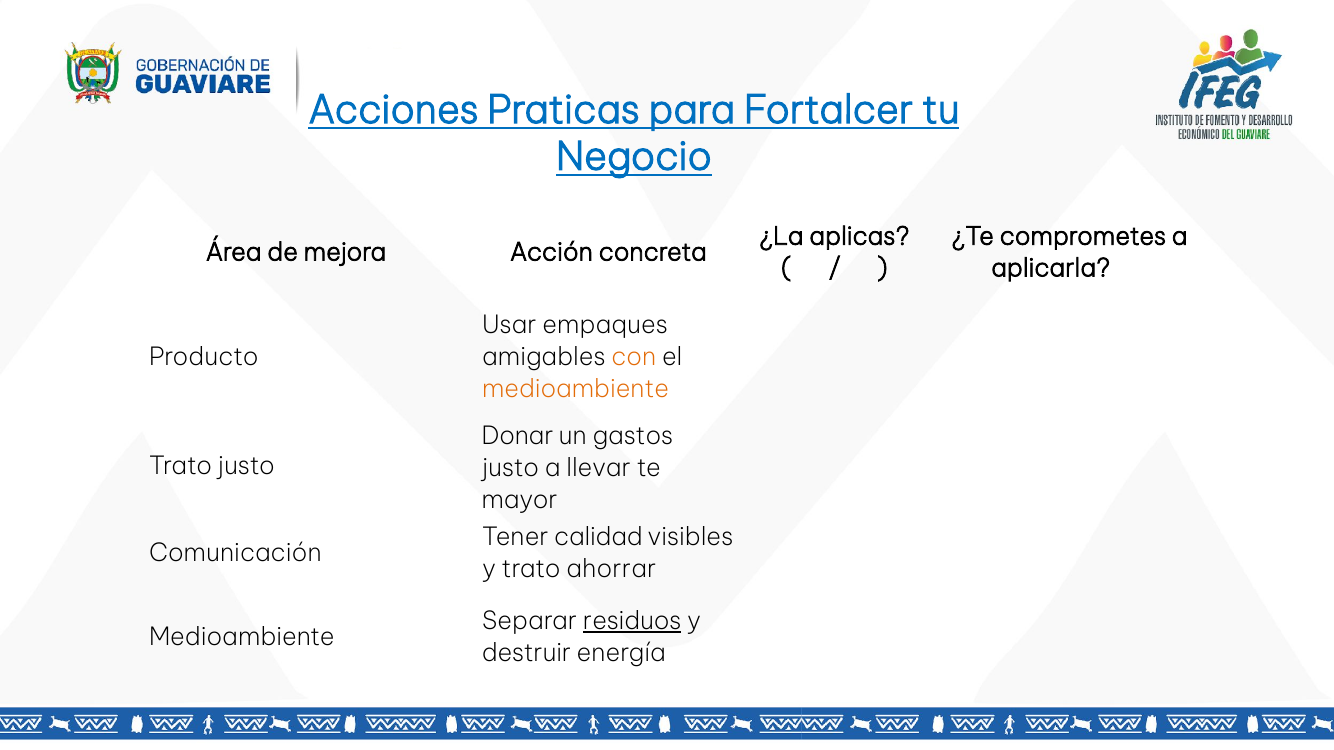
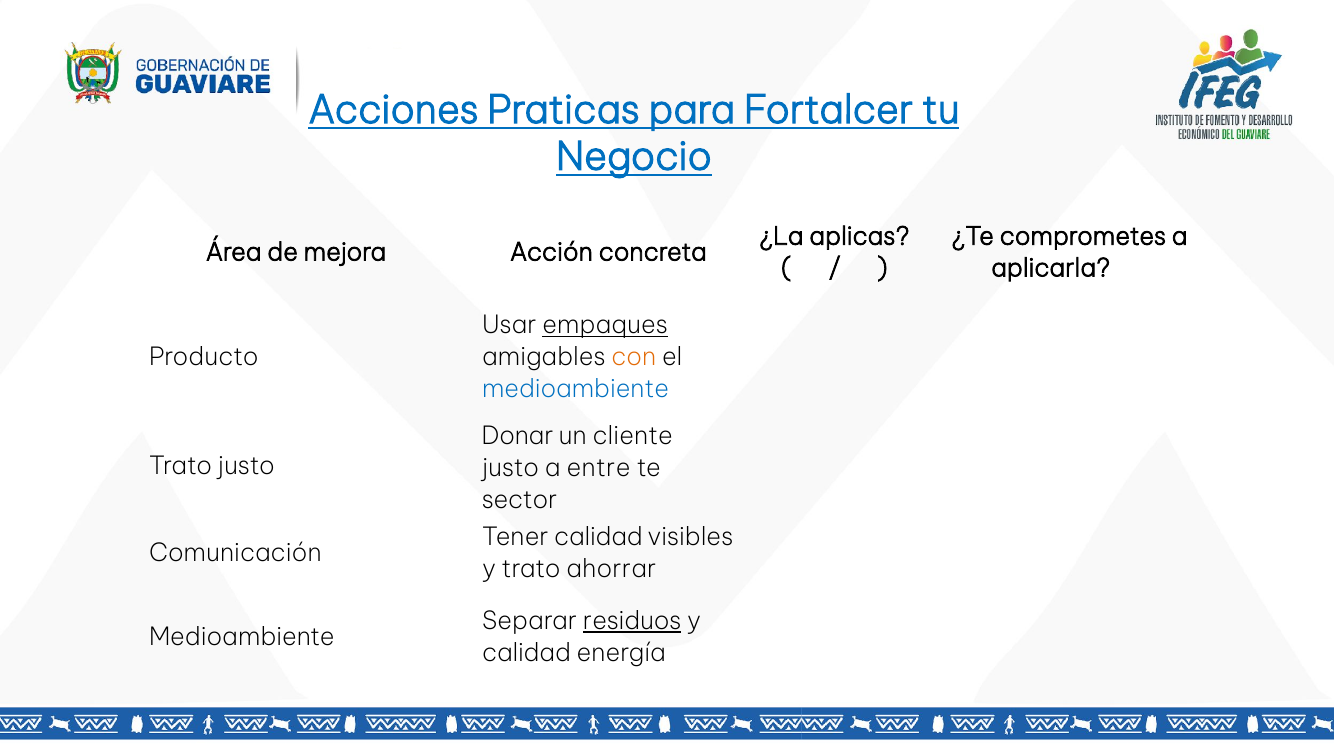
empaques underline: none -> present (605, 326)
medioambiente colour: orange -> blue (576, 389)
gastos: gastos -> cliente (633, 437)
llevar: llevar -> entre (599, 468)
mayor: mayor -> sector (520, 500)
destruir: destruir -> calidad (527, 653)
